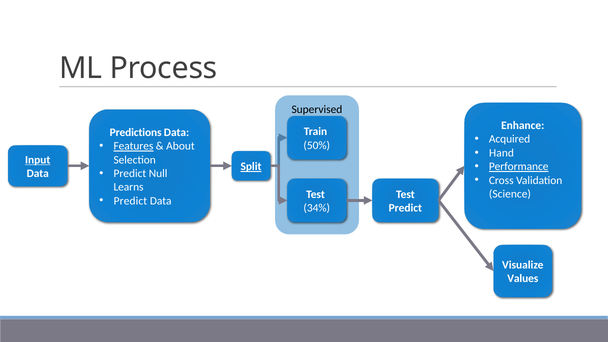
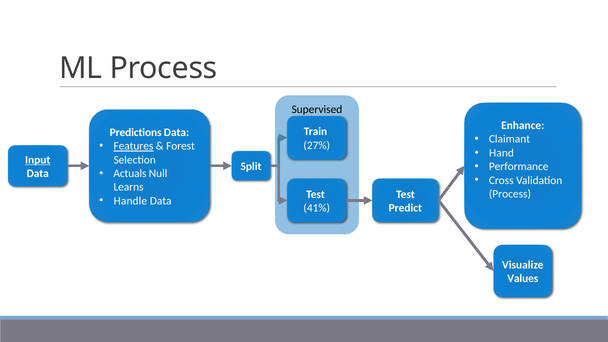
Acquired: Acquired -> Claimant (510, 139)
About: About -> Forest (181, 146)
50%: 50% -> 27% (317, 145)
Performance underline: present -> none (519, 167)
Split underline: present -> none (251, 167)
Predict: Predict -> Actuals (130, 173)
Science: Science -> Process (510, 194)
Predict: Predict -> Handle (130, 201)
34%: 34% -> 41% (317, 208)
